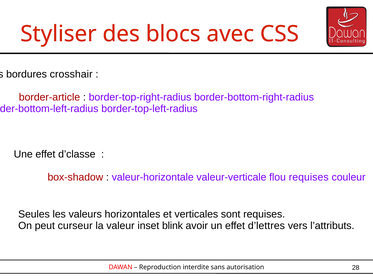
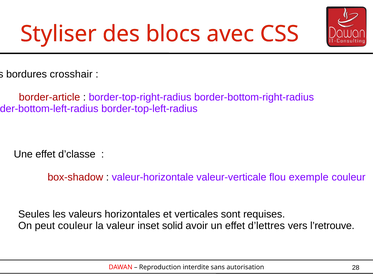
flou requises: requises -> exemple (309, 177)
peut curseur: curseur -> couleur (75, 225)
blink: blink -> solid (172, 225)
l’attributs: l’attributs -> l’retrouve (332, 225)
